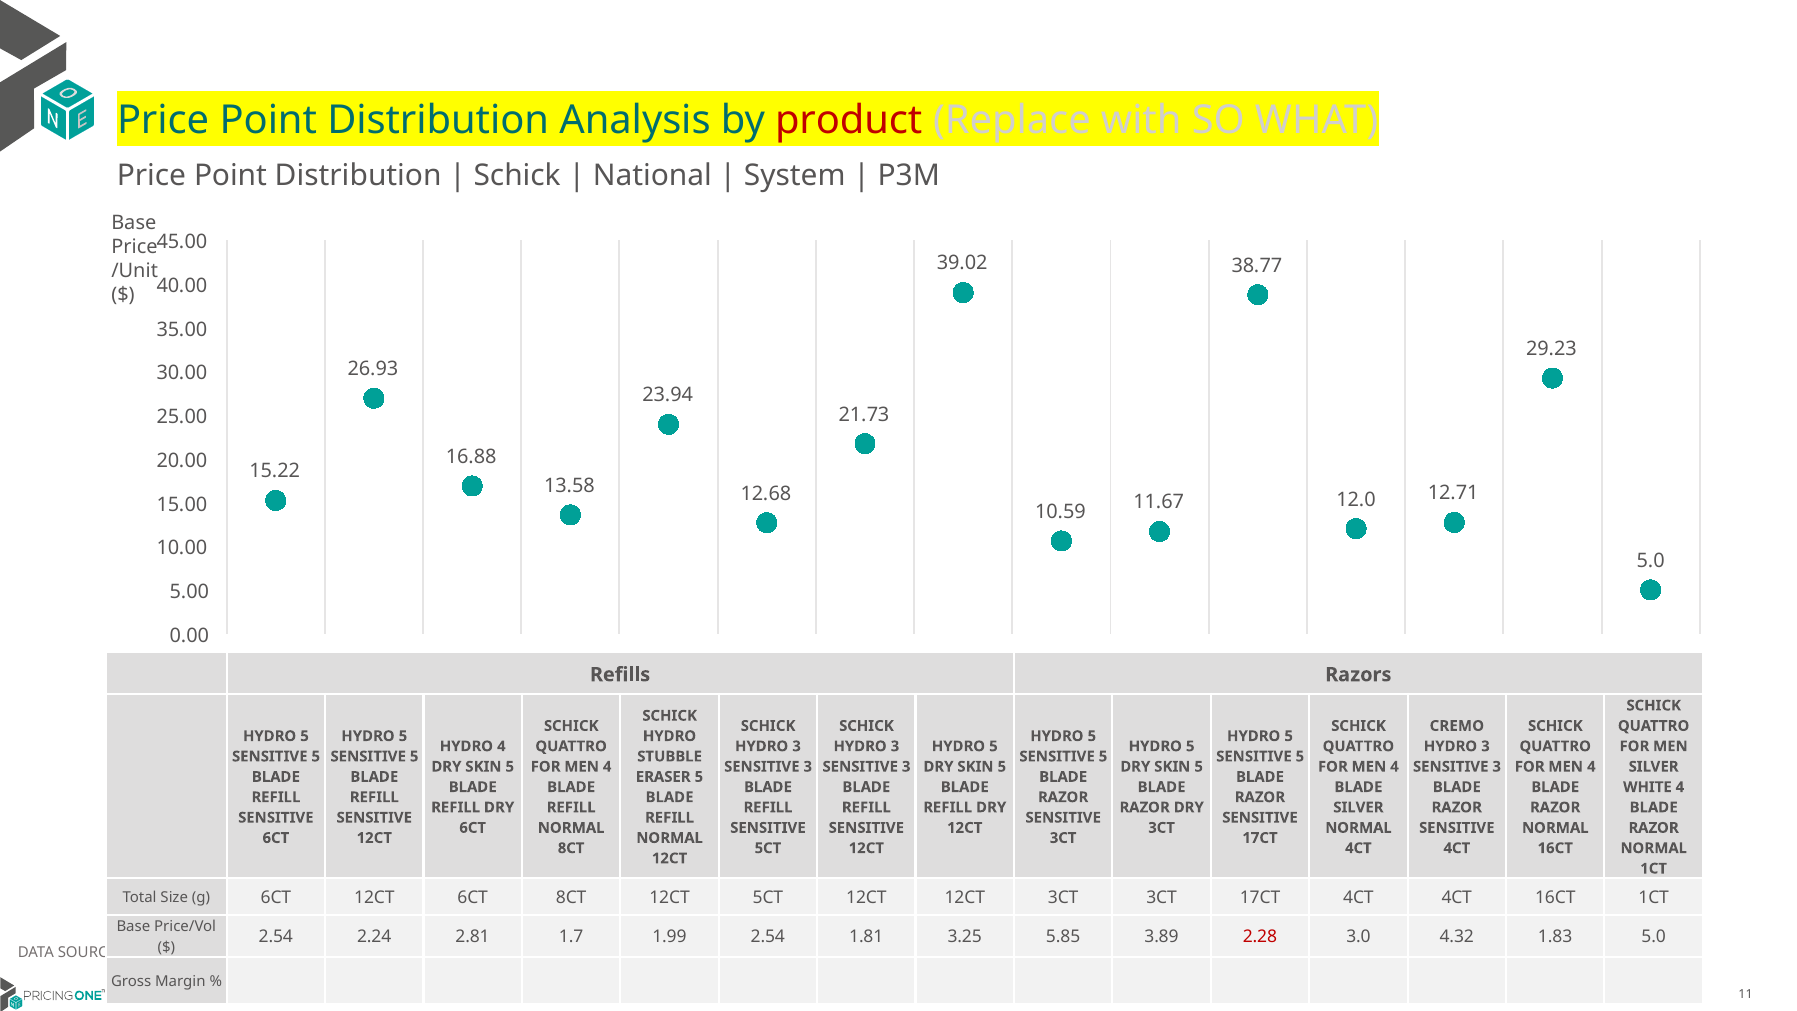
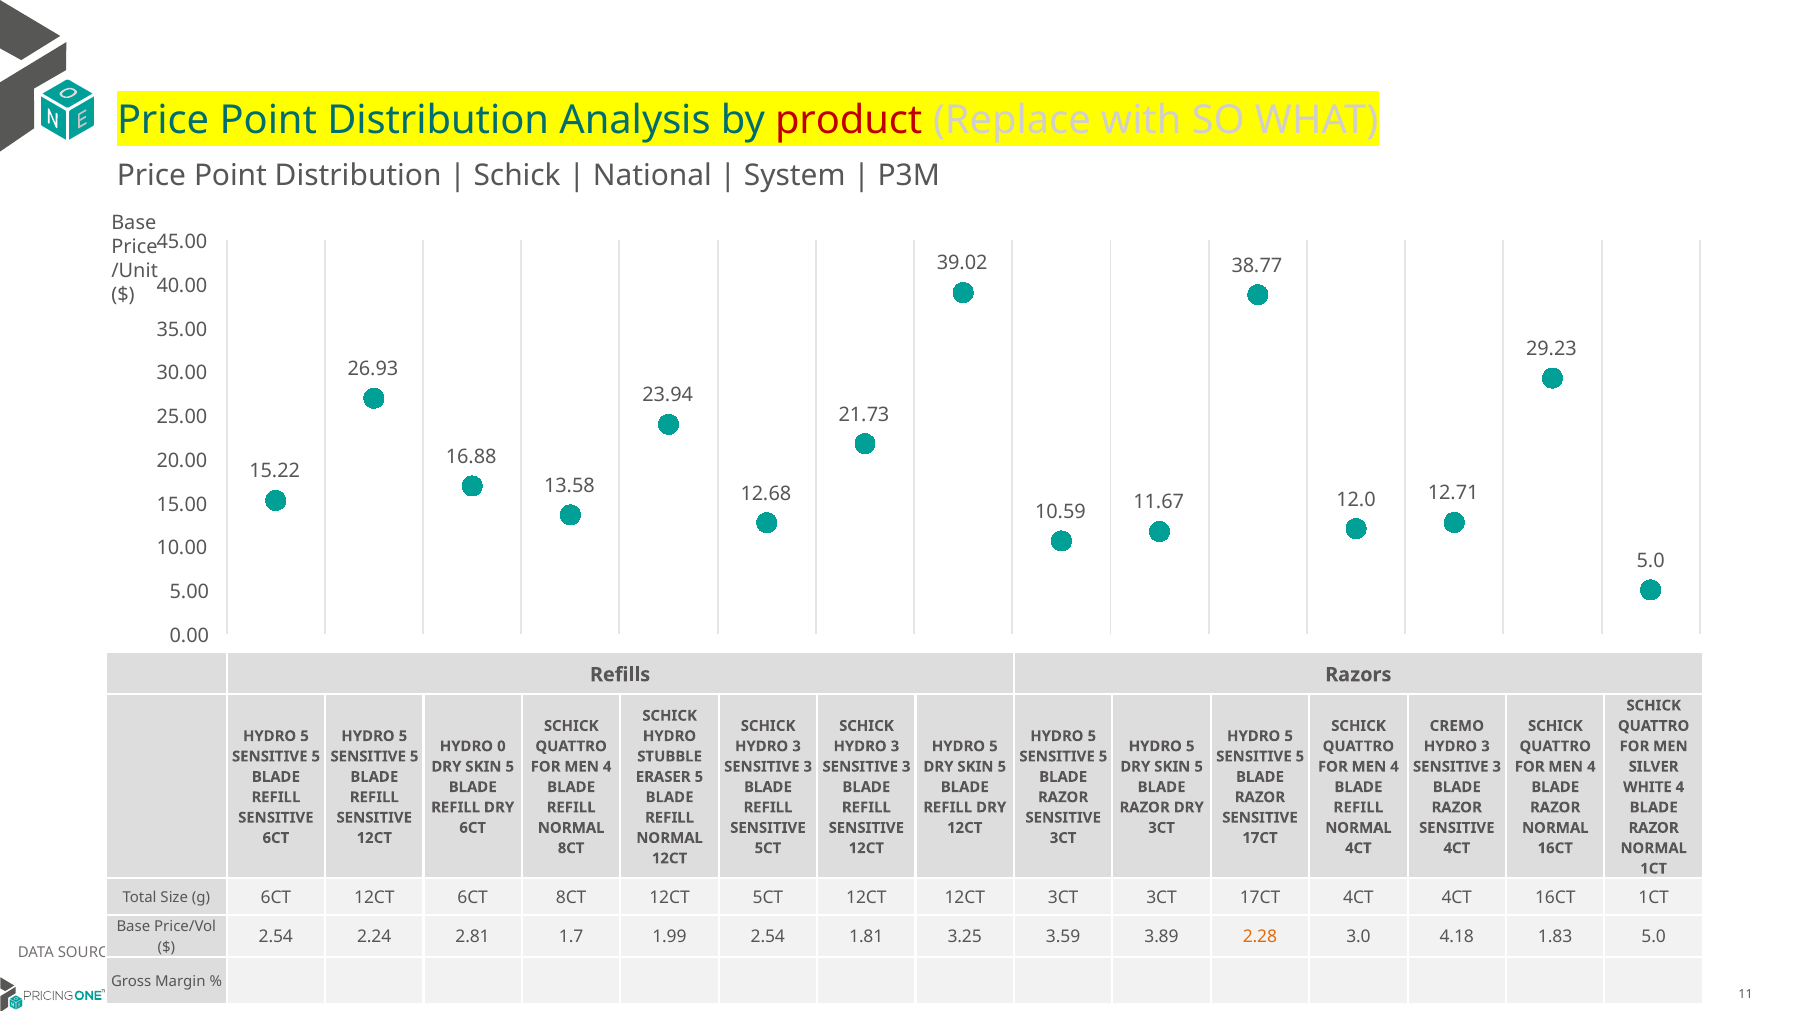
HYDRO 4: 4 -> 0 (501, 746)
SILVER: SILVER -> REFILL (1358, 807)
5.85: 5.85 -> 3.59 (1063, 937)
2.28 colour: red -> orange (1260, 937)
4.32: 4.32 -> 4.18 (1457, 937)
